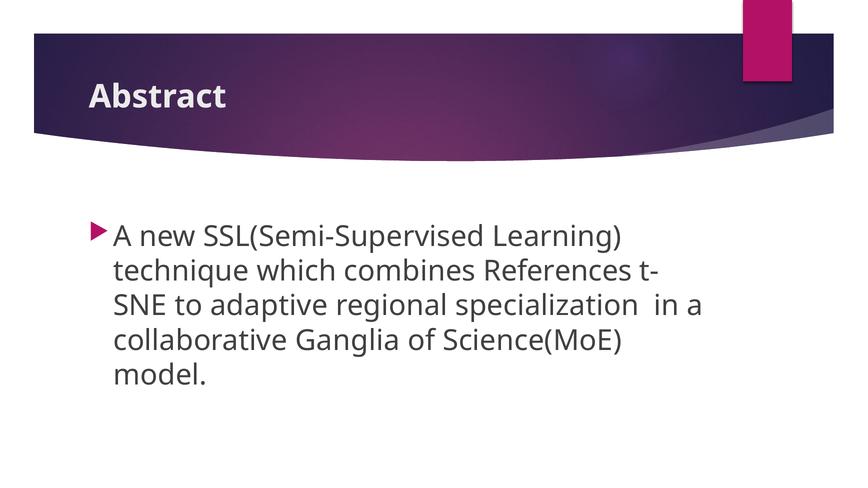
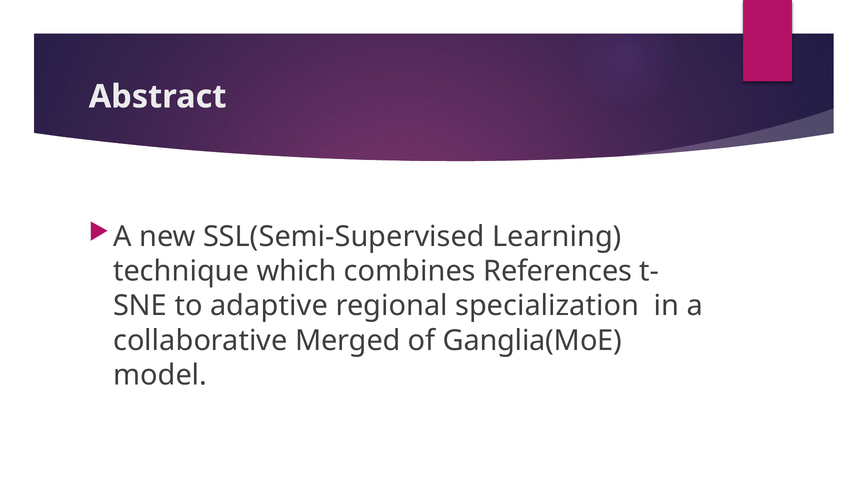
Ganglia: Ganglia -> Merged (348, 341)
Science(MoE: Science(MoE -> Ganglia(MoE (532, 341)
